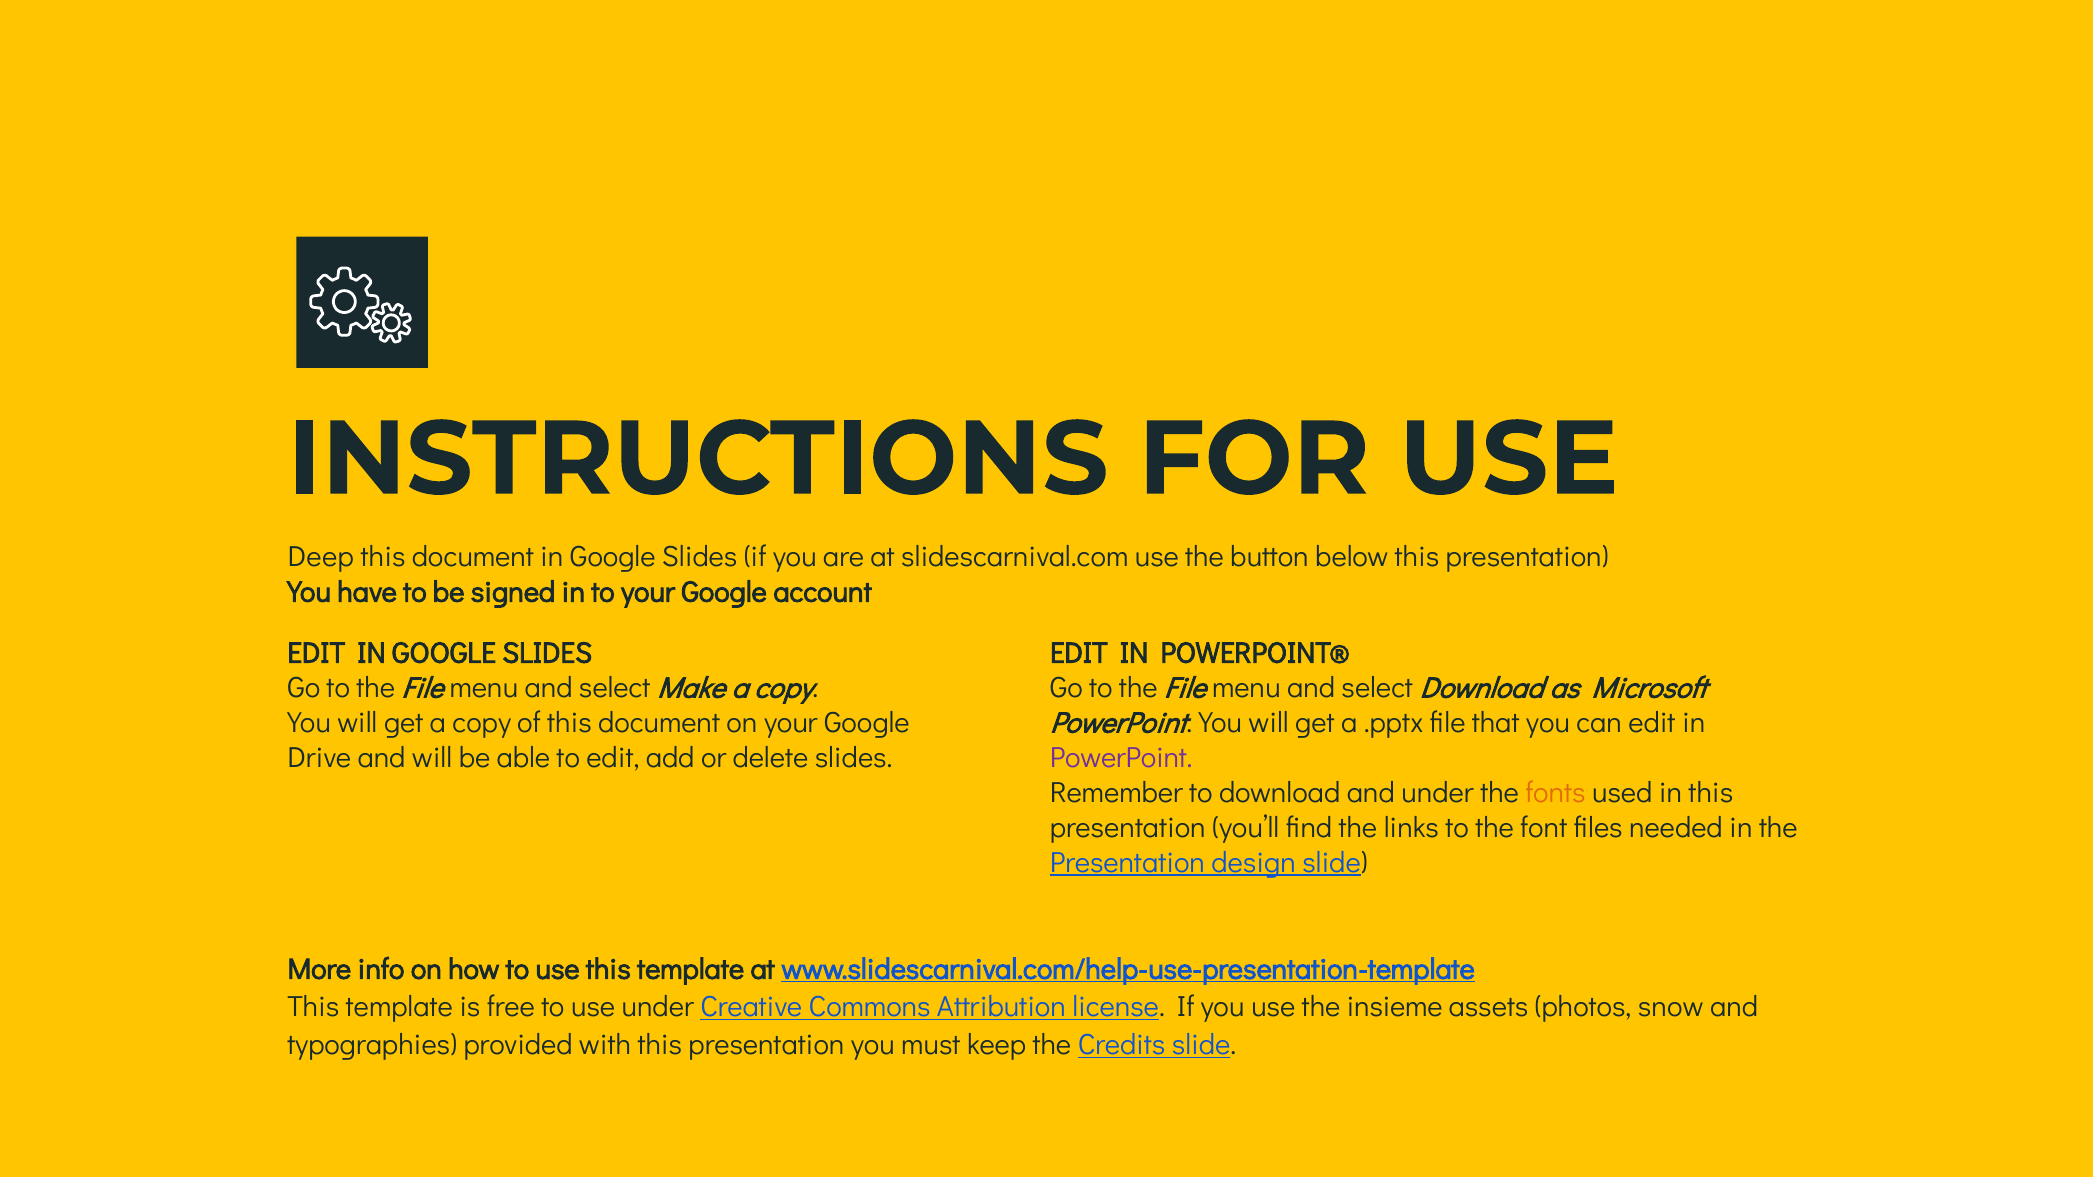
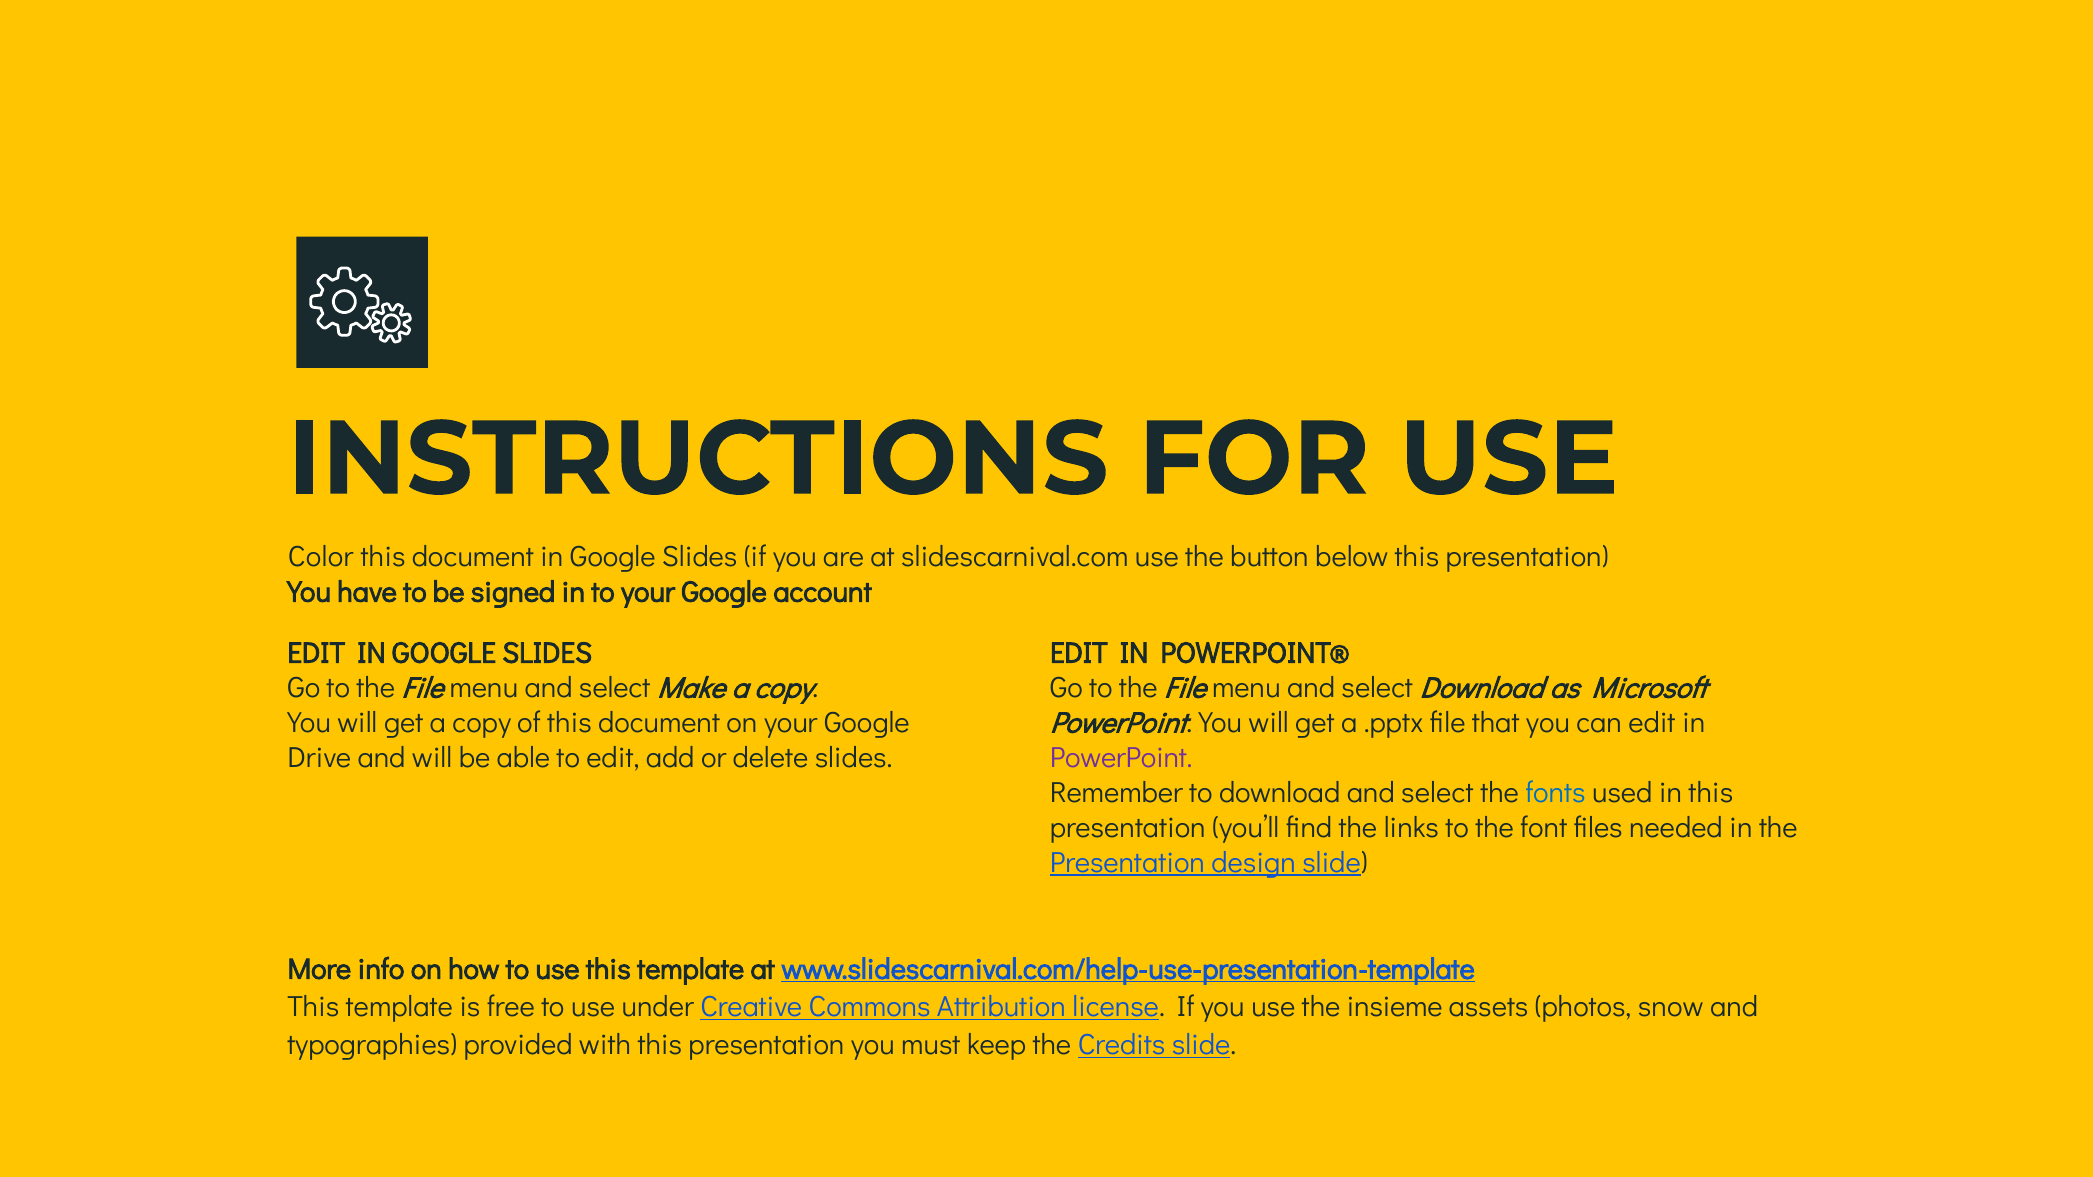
Deep: Deep -> Color (321, 557)
download and under: under -> select (1437, 793)
fonts colour: orange -> blue (1555, 793)
